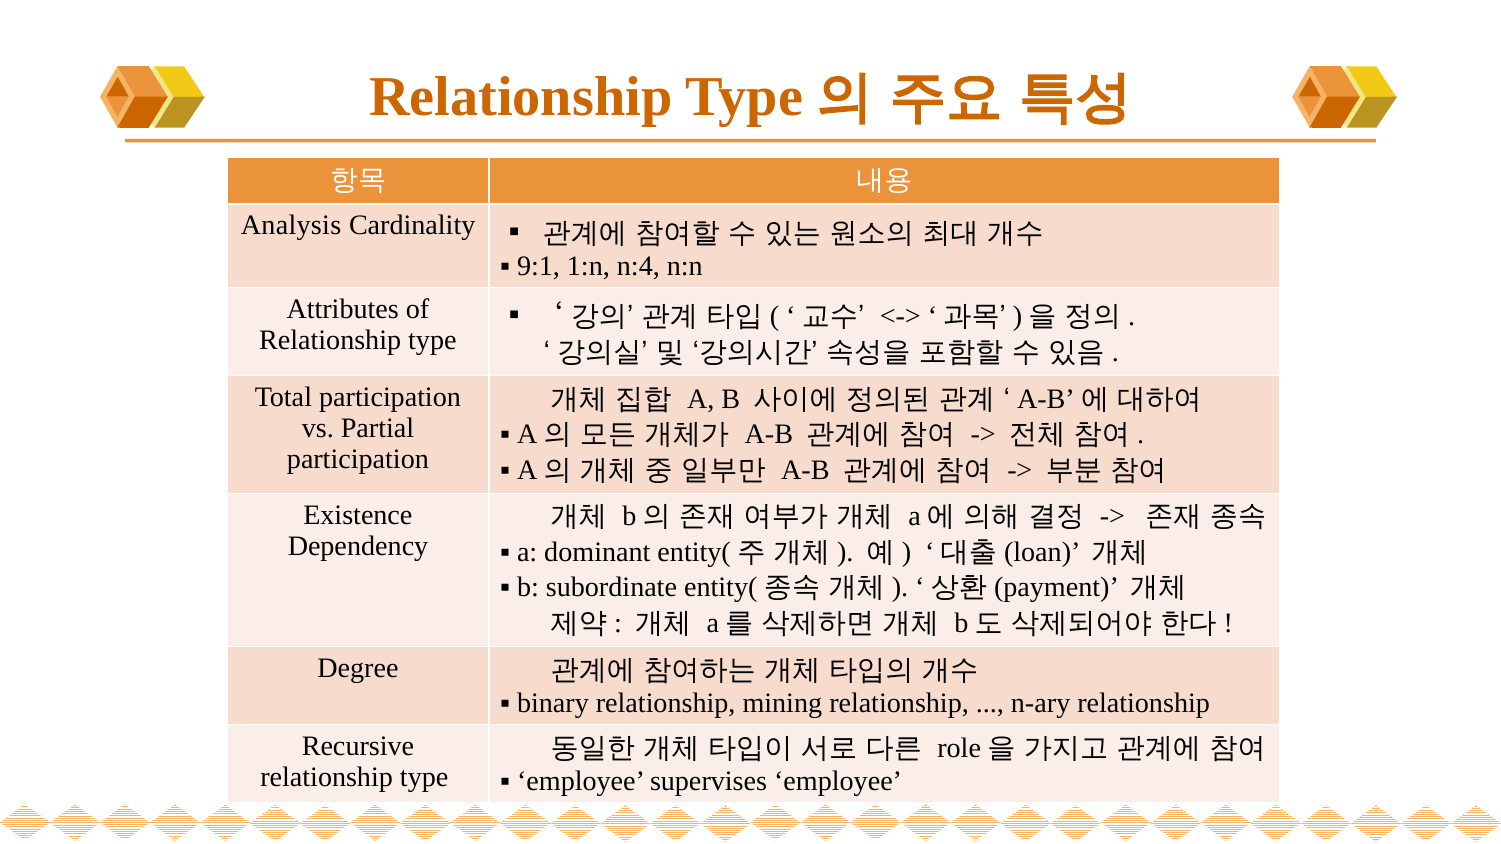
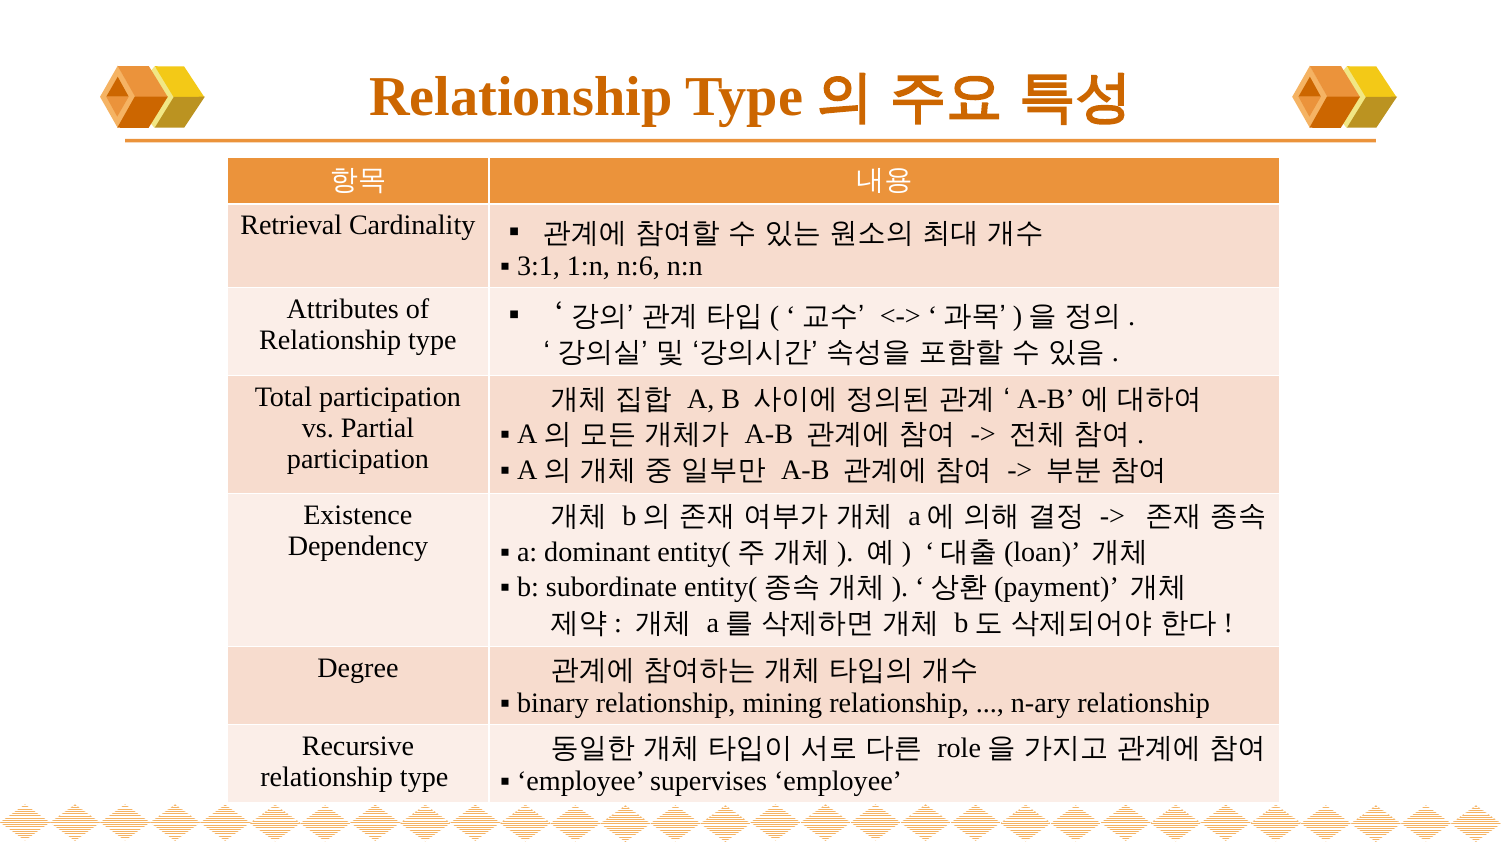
Analysis: Analysis -> Retrieval (291, 226)
9:1: 9:1 -> 3:1 (539, 267)
n:4: n:4 -> n:6 (638, 267)
